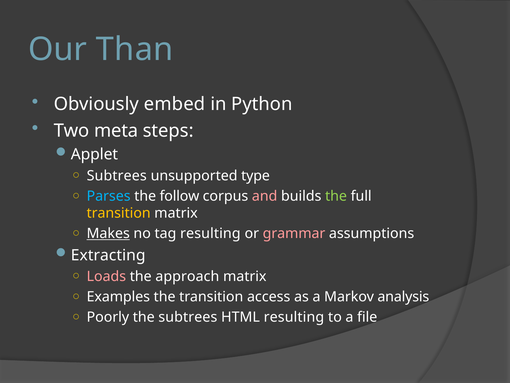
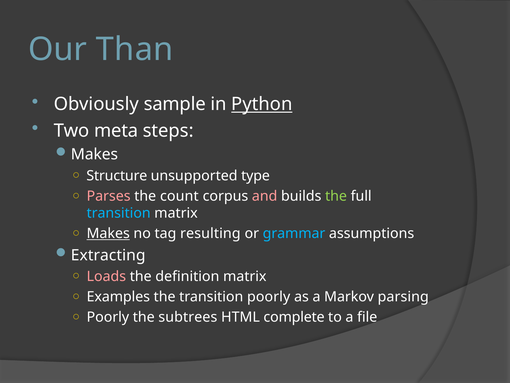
embed: embed -> sample (175, 104)
Python underline: none -> present (262, 104)
Applet: Applet -> Makes (94, 154)
Subtrees: Subtrees -> Structure (117, 175)
Parses colour: light blue -> pink (109, 196)
follow: follow -> count (179, 196)
transition colour: yellow -> light blue (119, 213)
grammar colour: pink -> light blue (294, 233)
approach: approach -> definition (187, 276)
transition access: access -> poorly (269, 296)
analysis: analysis -> parsing (403, 296)
HTML resulting: resulting -> complete (294, 317)
